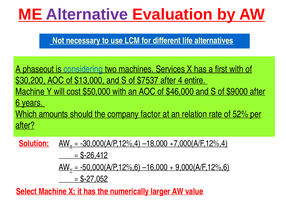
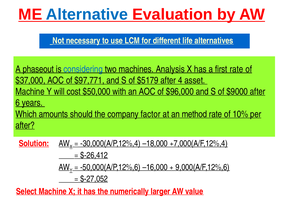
Alternative colour: purple -> blue (87, 14)
Services: Services -> Analysis (170, 69)
first with: with -> rate (236, 69)
$30,200: $30,200 -> $37,000 (30, 80)
$13,000: $13,000 -> $97,771 (89, 80)
$7537: $7537 -> $5179 (148, 80)
entire: entire -> asset (195, 80)
$46,000: $46,000 -> $96,000 (180, 91)
relation: relation -> method (194, 114)
52%: 52% -> 10% (240, 114)
